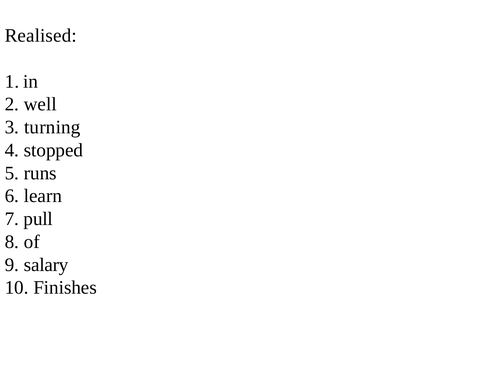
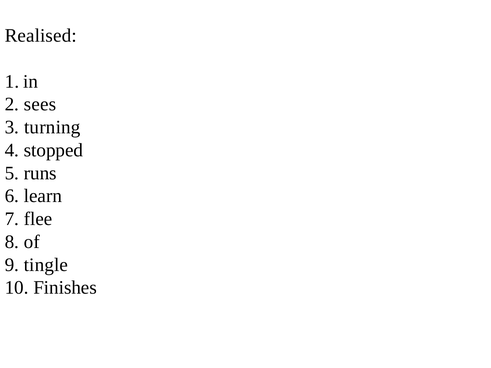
well: well -> sees (40, 104)
pull: pull -> flee (38, 219)
salary: salary -> tingle (46, 265)
